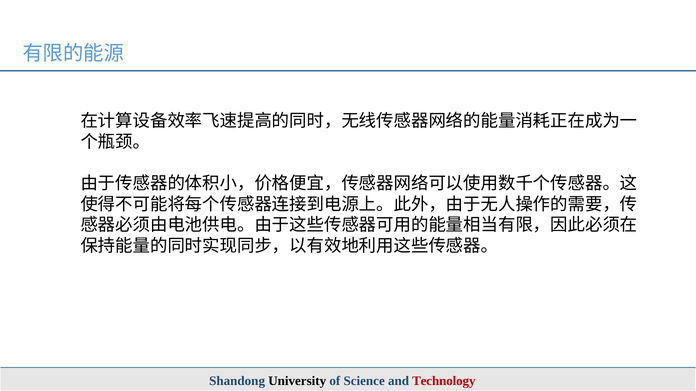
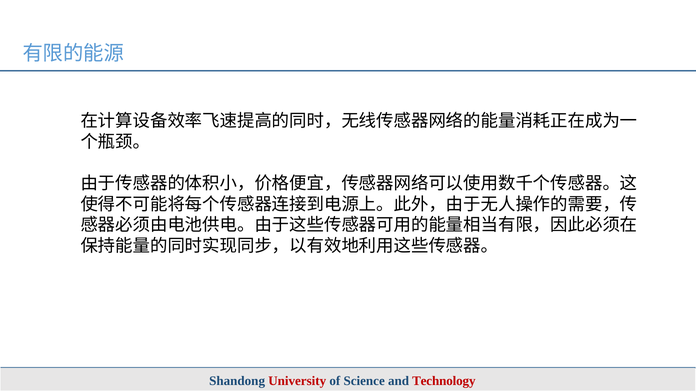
University colour: black -> red (297, 381)
